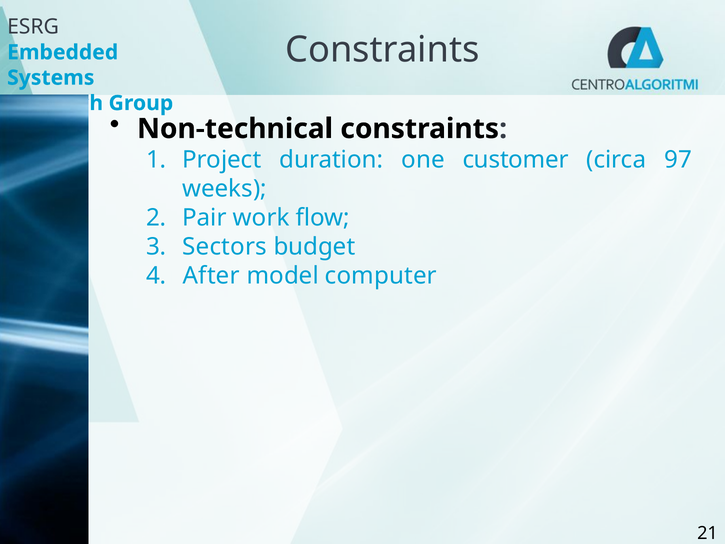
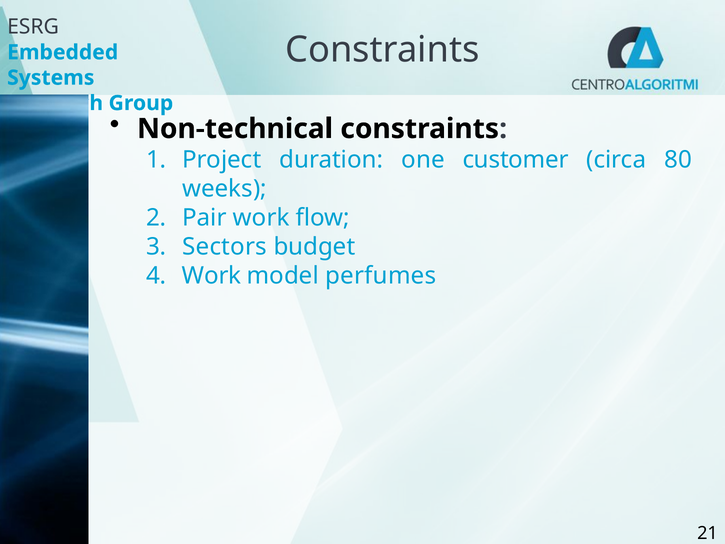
97: 97 -> 80 (678, 160)
After: After -> Work (212, 276)
computer: computer -> perfumes (381, 276)
